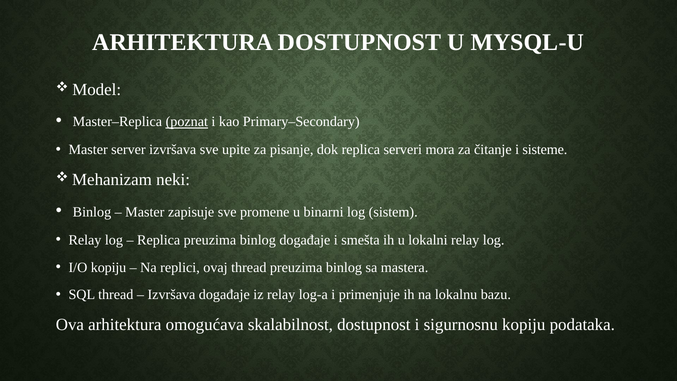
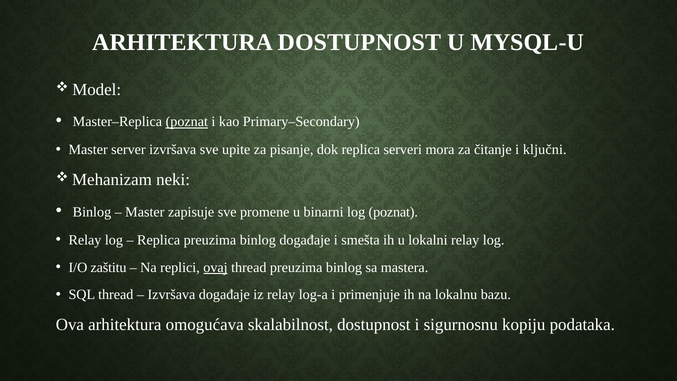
sisteme: sisteme -> ključni (545, 150)
log sistem: sistem -> poznat (393, 212)
I/O kopiju: kopiju -> zaštitu (109, 267)
ovaj underline: none -> present (215, 267)
